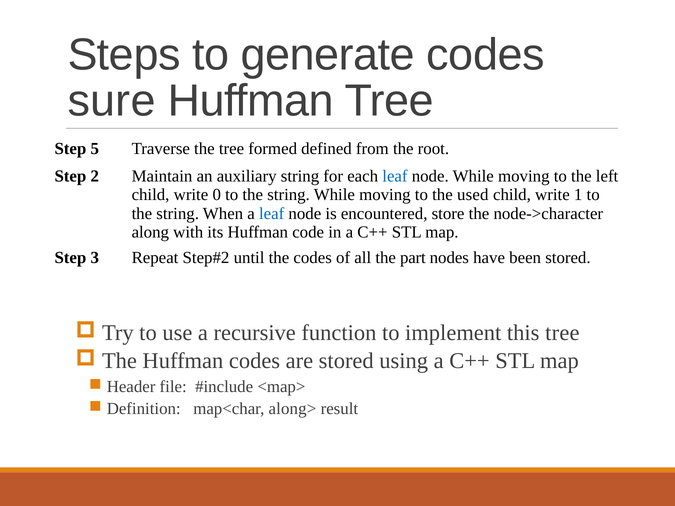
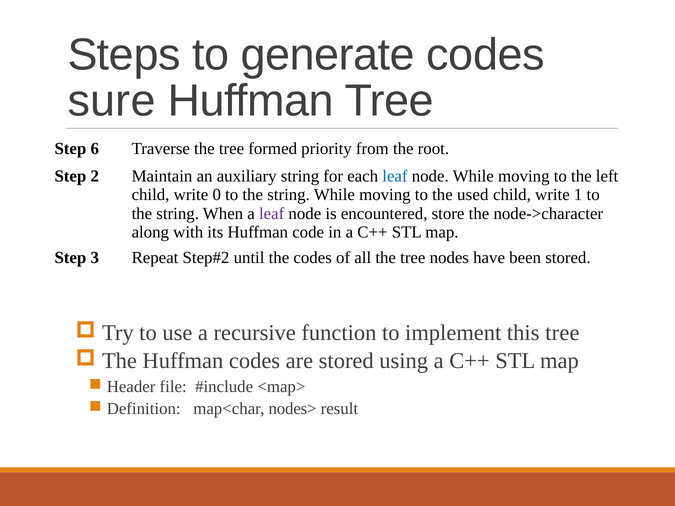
5: 5 -> 6 (95, 149)
defined: defined -> priority (327, 149)
leaf colour: blue -> purple (272, 214)
all the part: part -> tree (413, 258)
along>: along> -> nodes> (293, 409)
